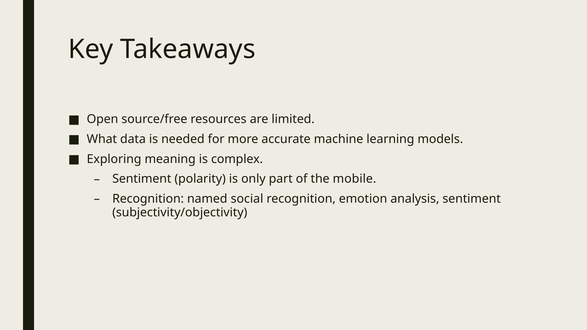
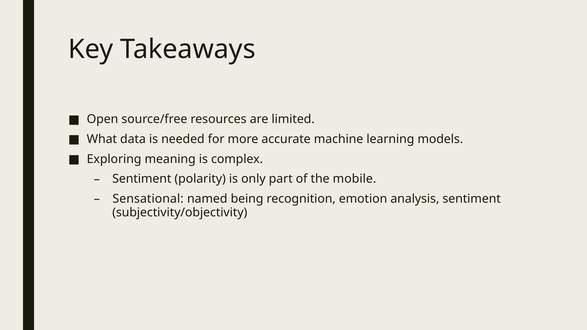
Recognition: Recognition -> Sensational (148, 199)
social: social -> being (247, 199)
